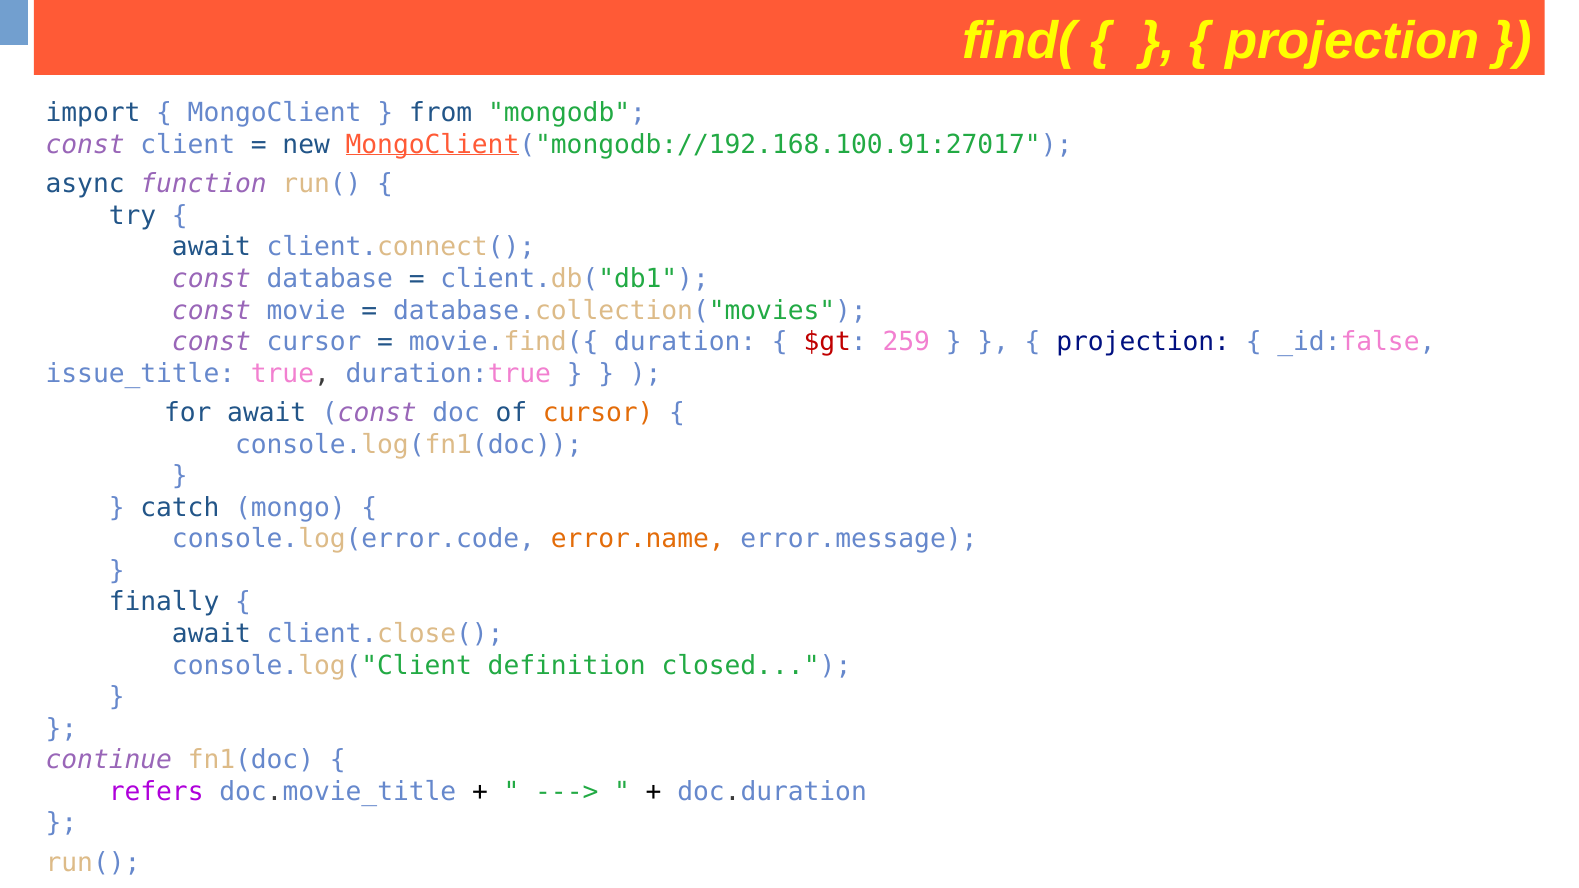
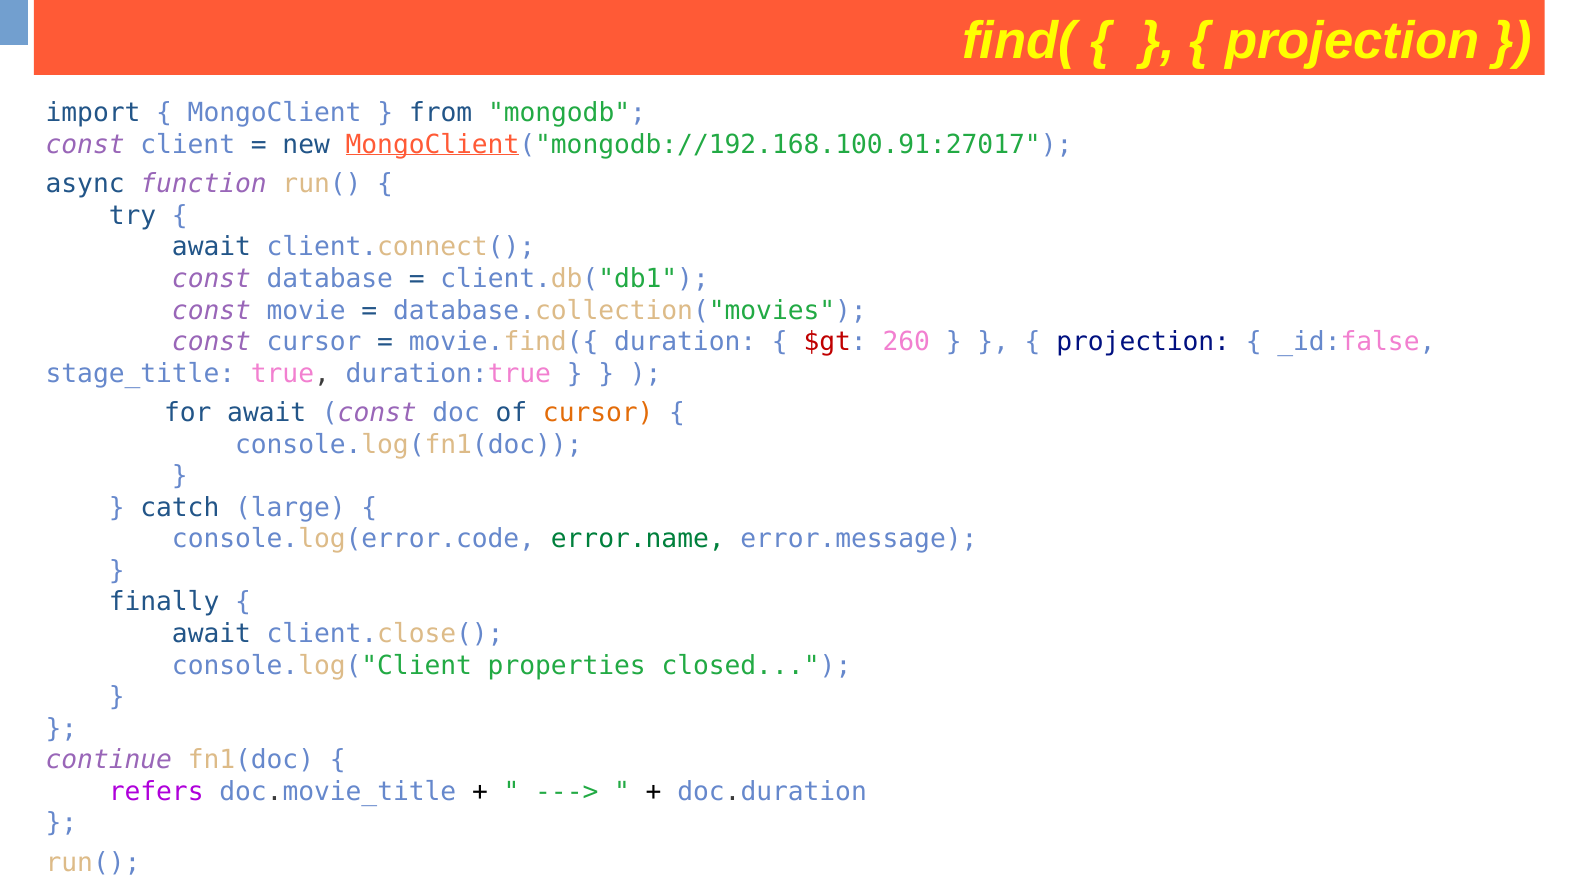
259: 259 -> 260 (906, 342)
issue_title: issue_title -> stage_title (140, 374)
mongo: mongo -> large (290, 508)
error.name colour: orange -> green (638, 539)
definition: definition -> properties (567, 665)
